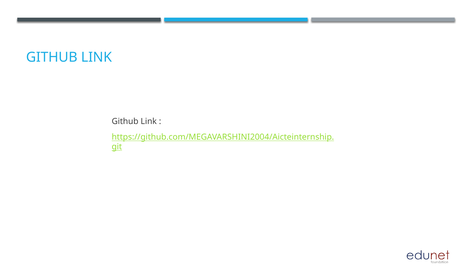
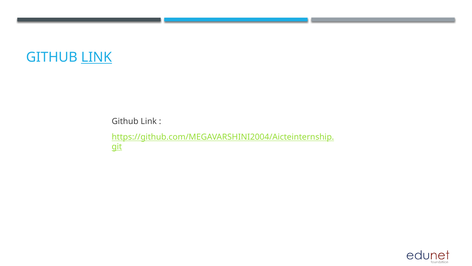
LINK underline: none -> present (96, 57)
